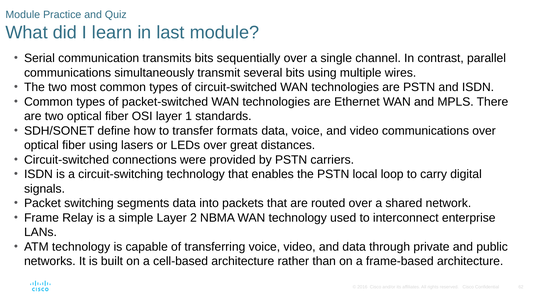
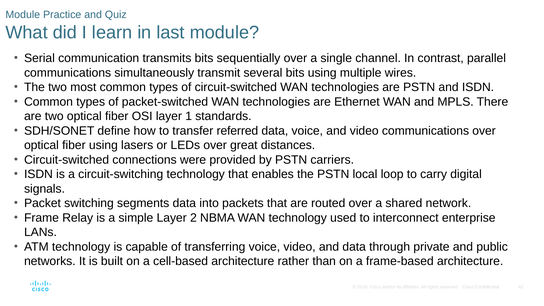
formats: formats -> referred (237, 131)
